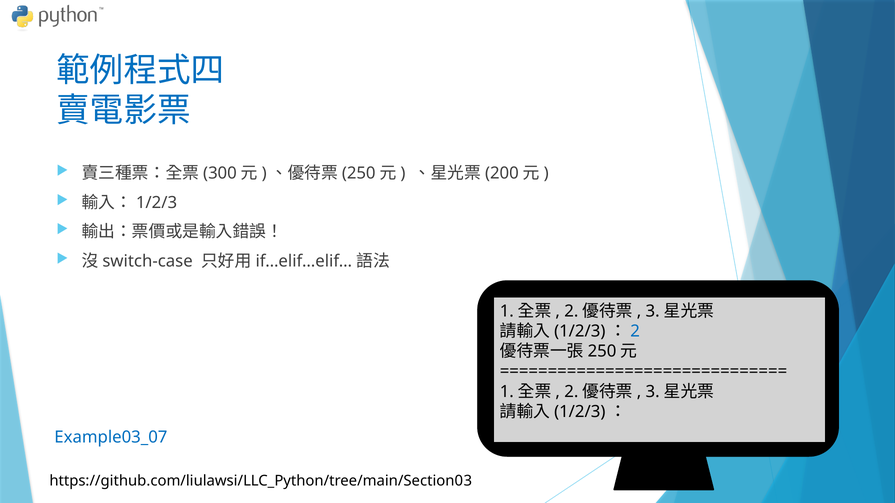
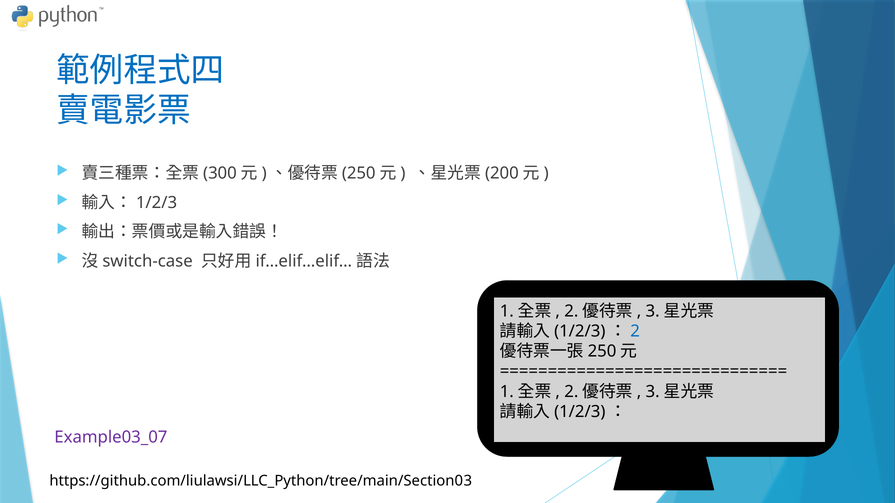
Example03_07 colour: blue -> purple (111, 437)
